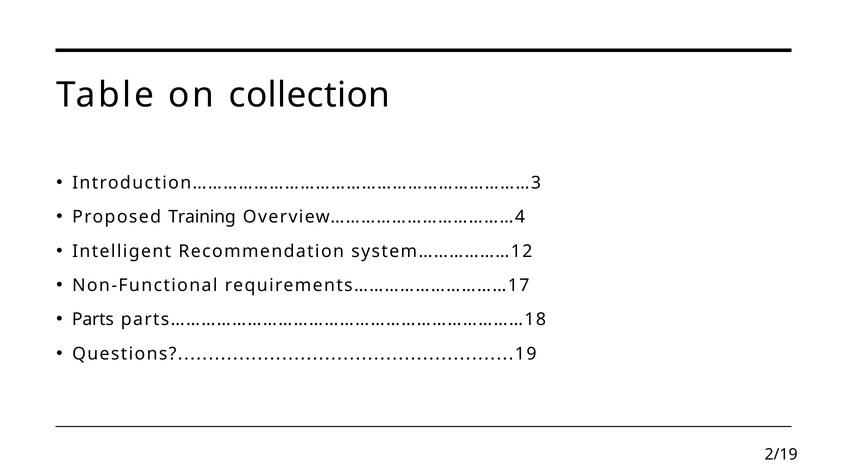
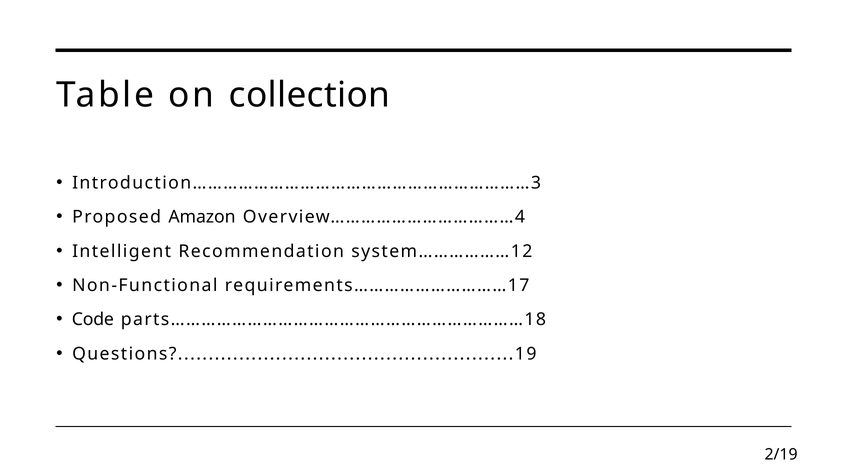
Training: Training -> Amazon (202, 217)
Parts: Parts -> Code (93, 320)
